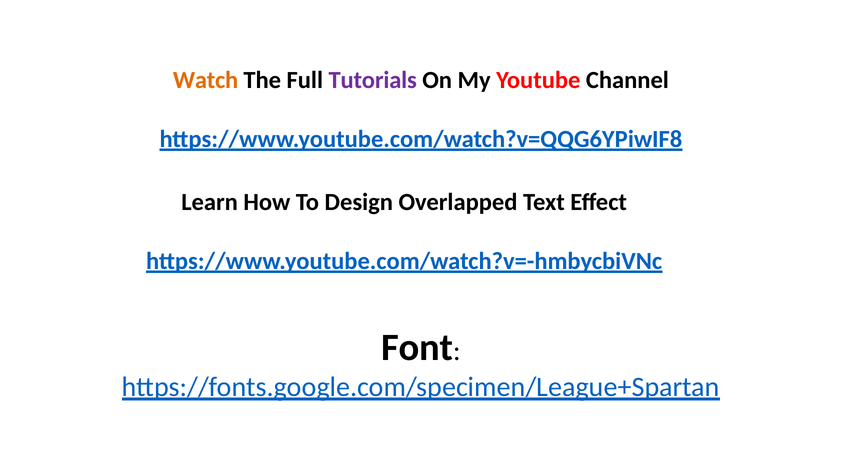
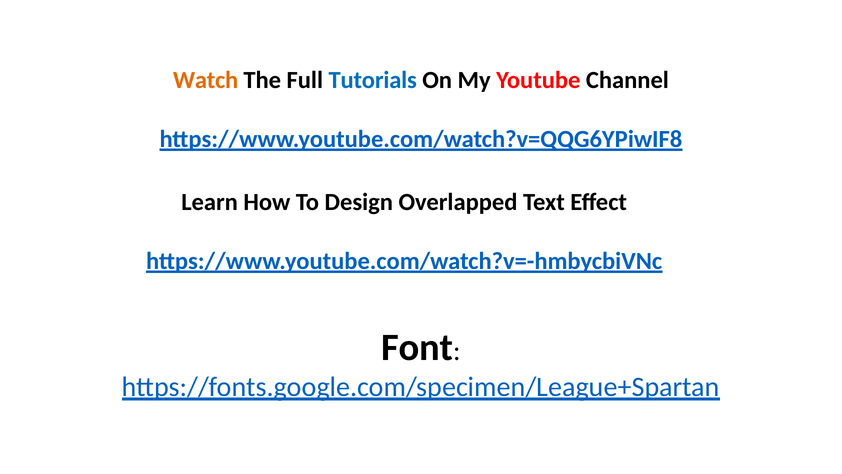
Tutorials colour: purple -> blue (373, 80)
